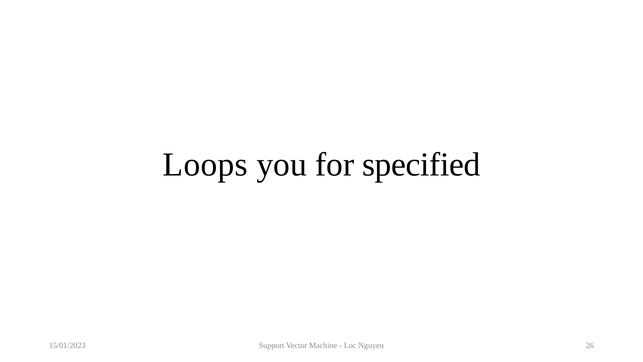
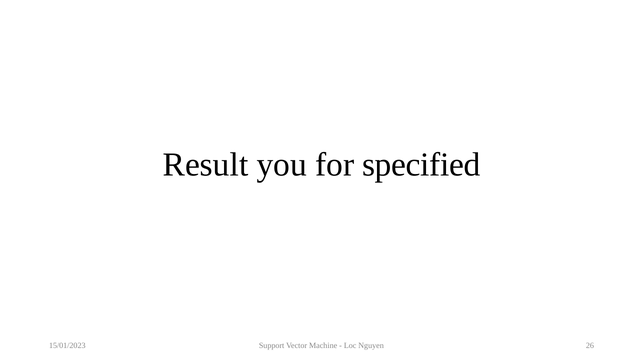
Loops: Loops -> Result (206, 165)
